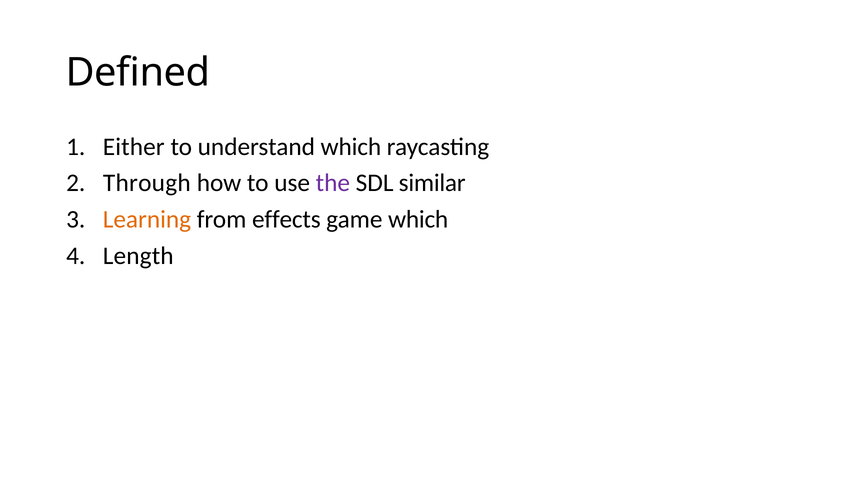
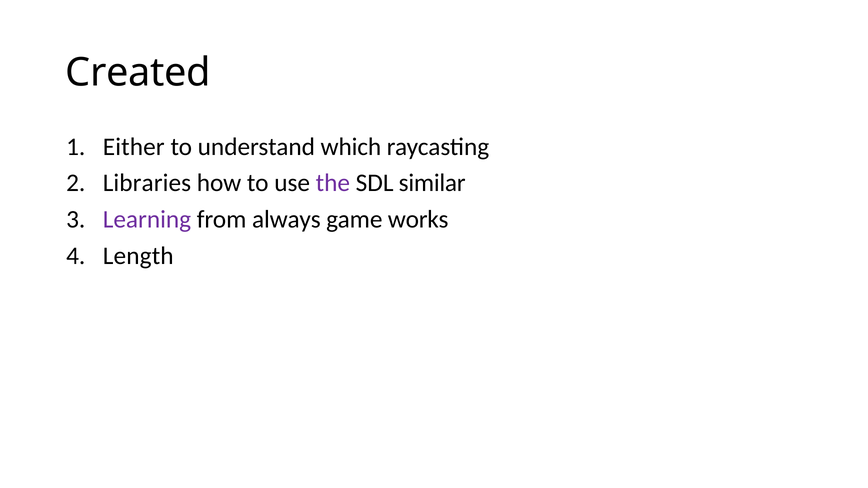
Defined: Defined -> Created (138, 73)
Through: Through -> Libraries (147, 183)
Learning colour: orange -> purple (147, 220)
effects: effects -> always (286, 220)
game which: which -> works (418, 220)
